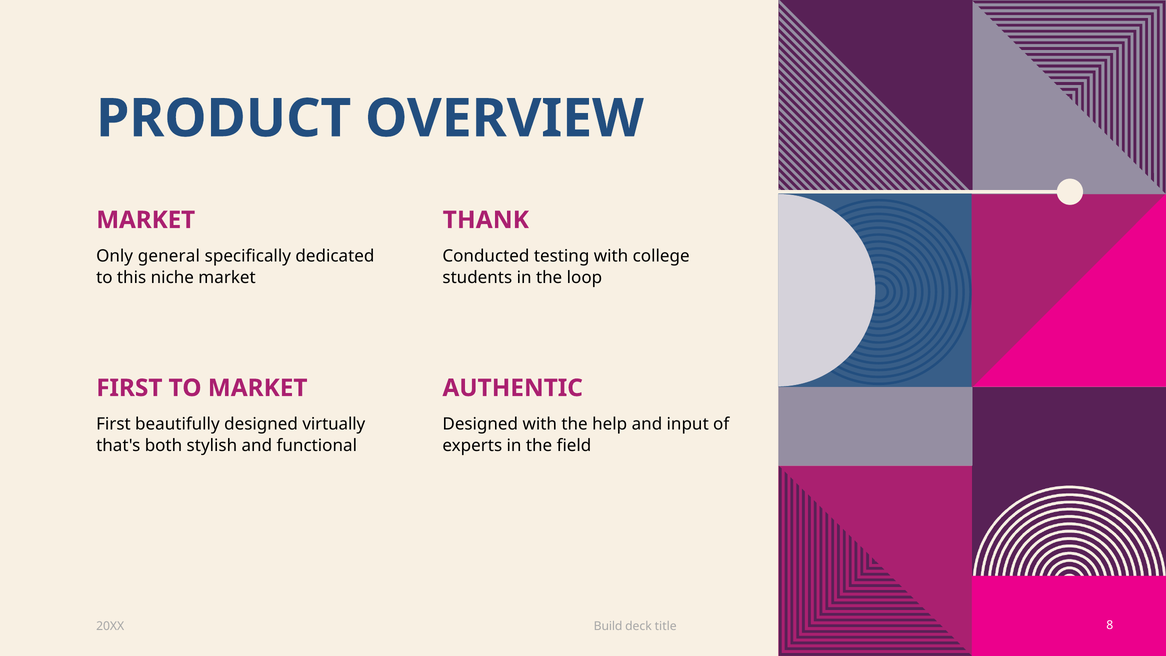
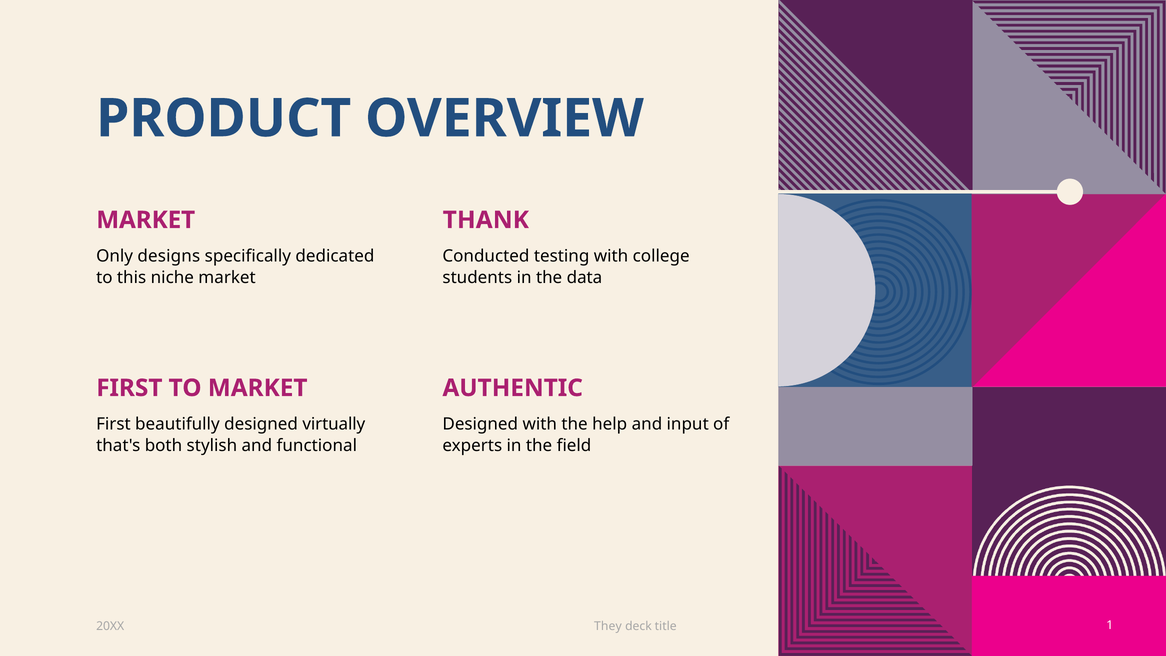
general: general -> designs (169, 256)
loop: loop -> data (584, 278)
Build: Build -> They (608, 626)
8: 8 -> 1 (1110, 625)
